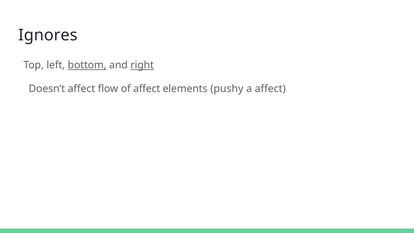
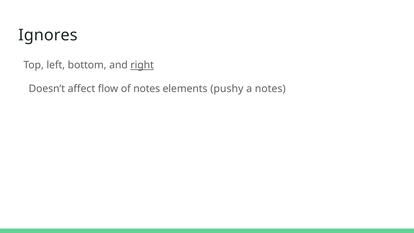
bottom underline: present -> none (87, 65)
of affect: affect -> notes (147, 89)
a affect: affect -> notes (270, 89)
